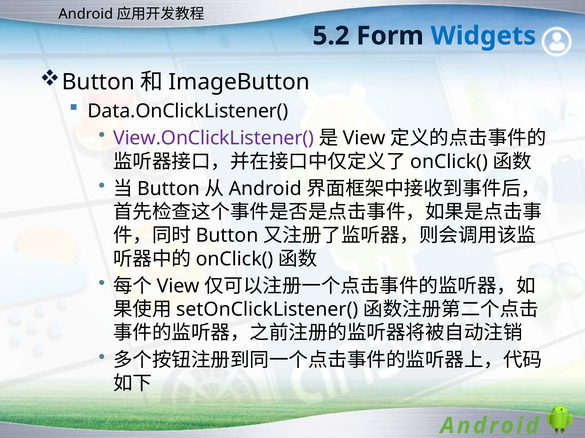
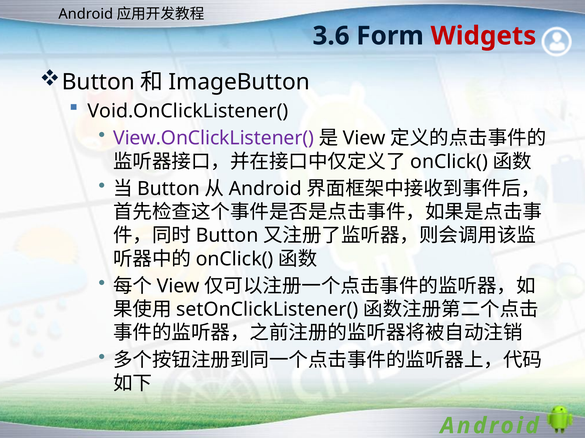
5.2: 5.2 -> 3.6 (331, 36)
Widgets colour: blue -> red (483, 36)
Data.OnClickListener(: Data.OnClickListener( -> Void.OnClickListener( (188, 111)
